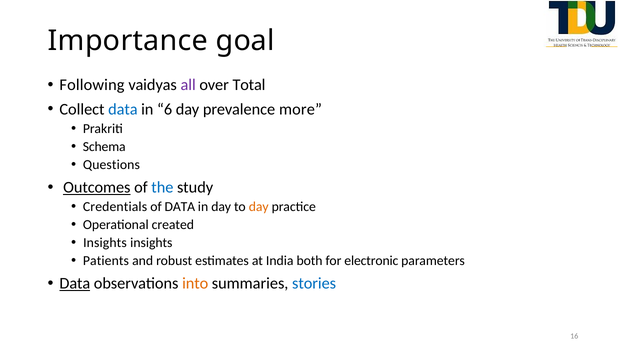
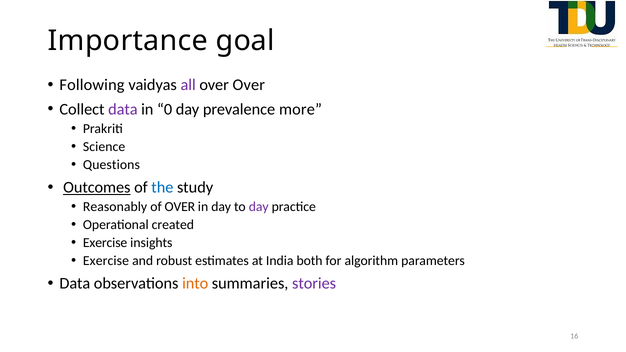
over Total: Total -> Over (249, 85)
data colour: blue -> purple (123, 109)
6: 6 -> 0 (165, 109)
Schema: Schema -> Science (104, 147)
Credentials: Credentials -> Reasonably (115, 207)
of DATA: DATA -> OVER (180, 207)
day colour: orange -> purple (259, 207)
Insights: Insights -> Exercise (105, 243)
Patients: Patients -> Exercise (106, 261)
electronic: electronic -> algorithm (371, 261)
Data underline: present -> none (75, 284)
stories colour: blue -> purple (314, 284)
